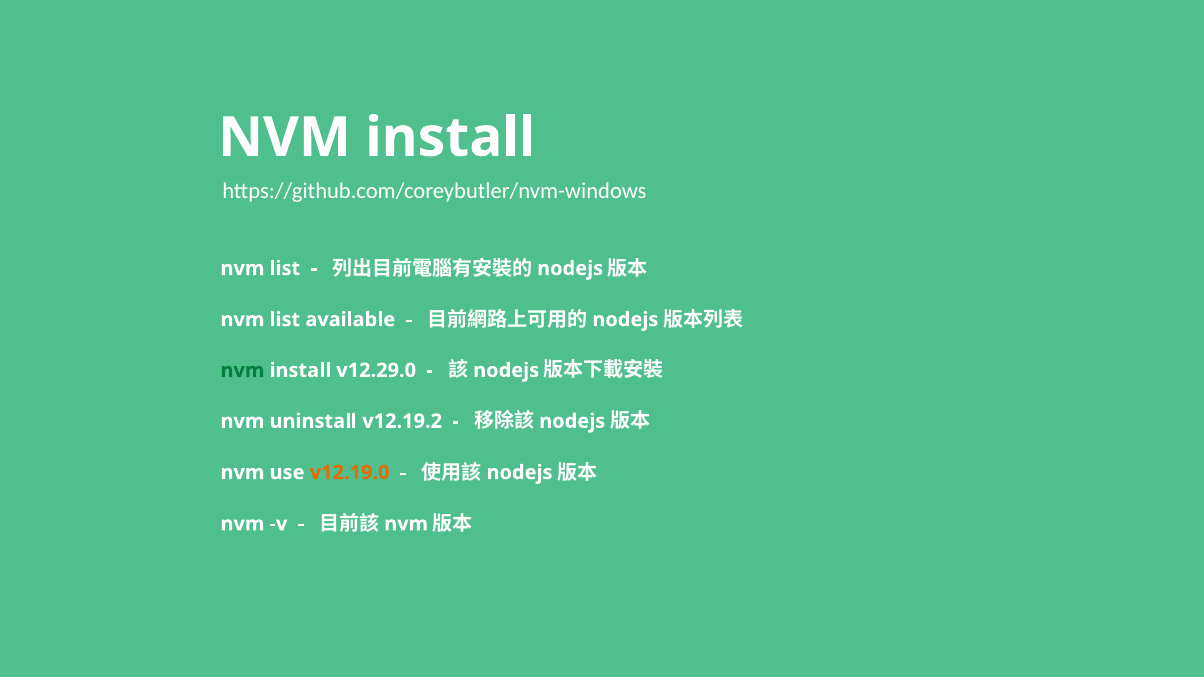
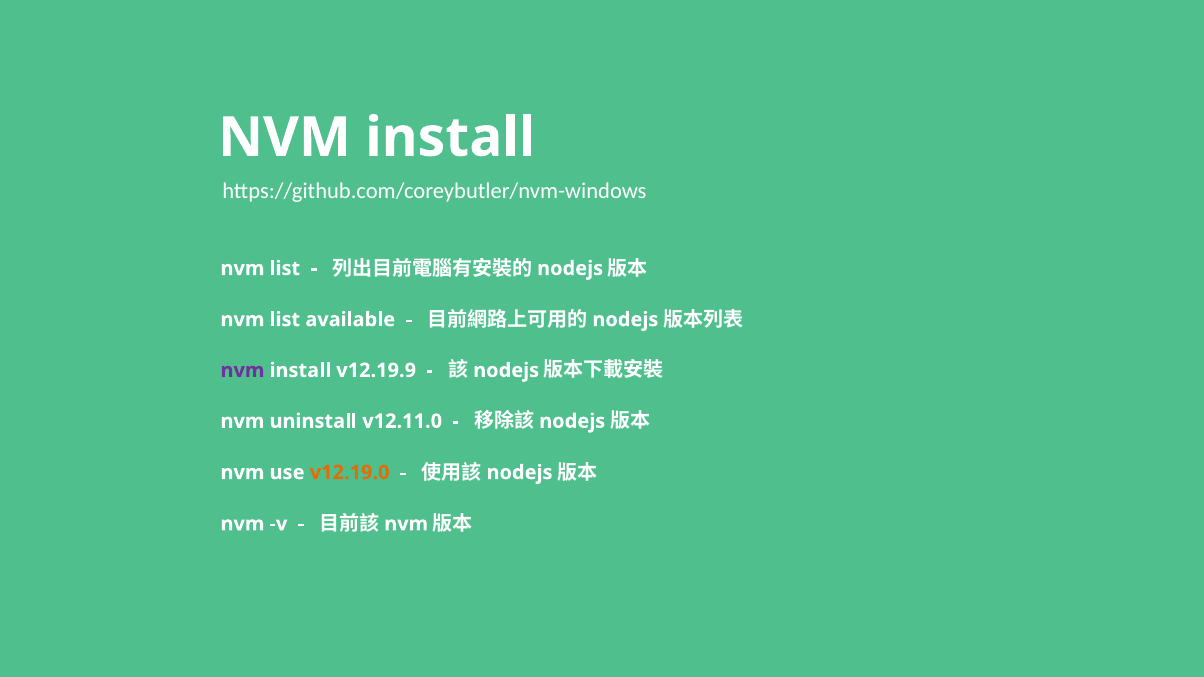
nvm colour: green -> purple (242, 371)
v12.29.0: v12.29.0 -> v12.19.9 (376, 371)
v12.19.2: v12.19.2 -> v12.11.0 (402, 421)
